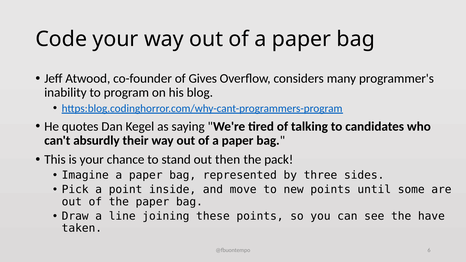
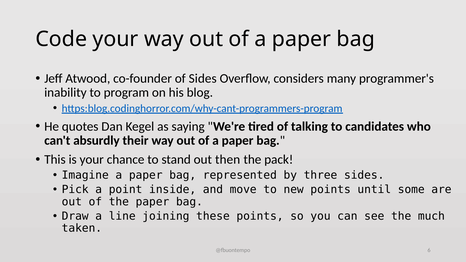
of Gives: Gives -> Sides (203, 79)
have: have -> much (431, 216)
